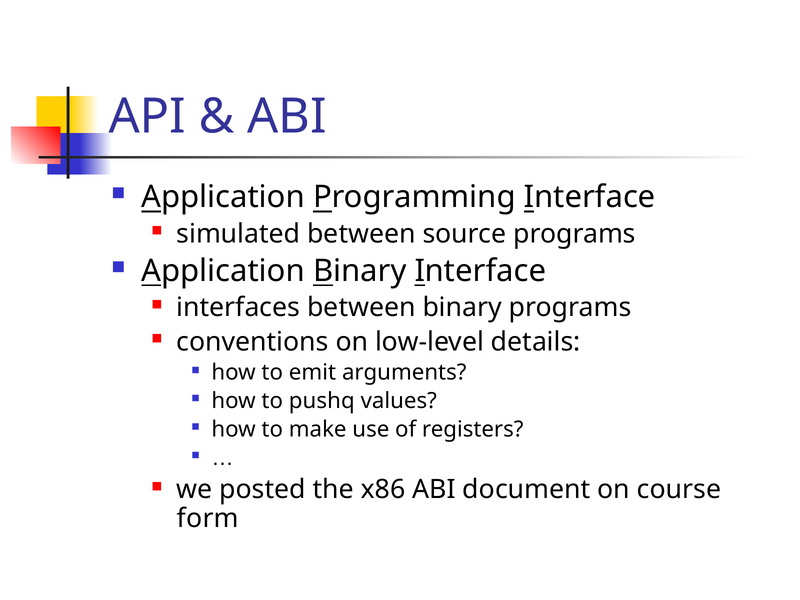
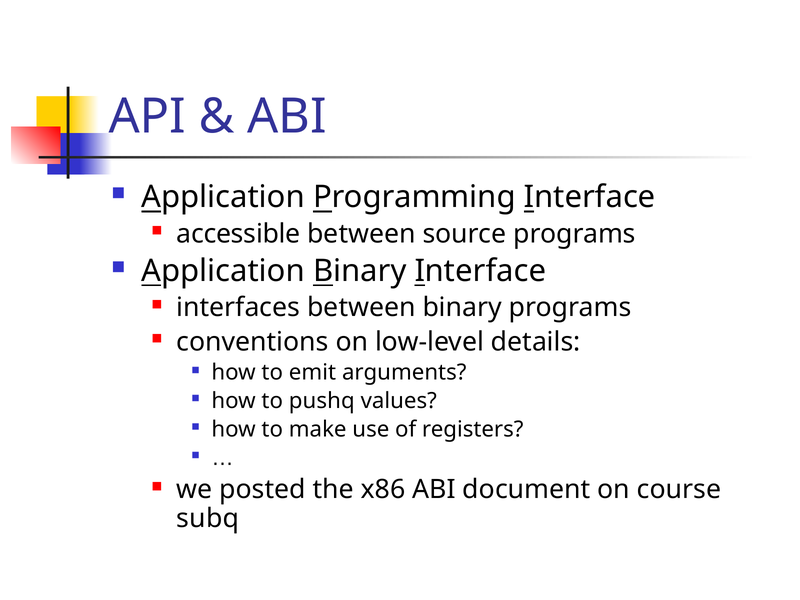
simulated: simulated -> accessible (238, 234)
form: form -> subq (208, 518)
